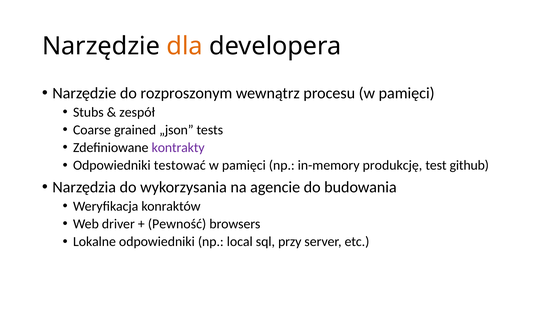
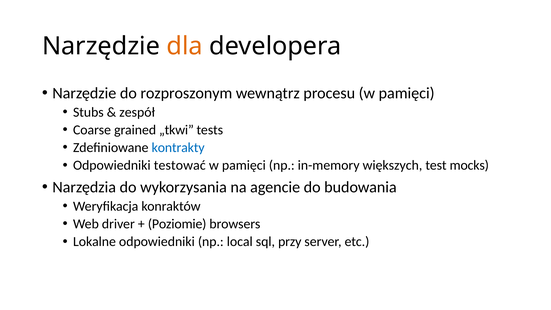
„json: „json -> „tkwi (176, 130)
kontrakty colour: purple -> blue (178, 148)
produkcję: produkcję -> większych (392, 165)
github: github -> mocks (469, 165)
Pewność: Pewność -> Poziomie (177, 224)
